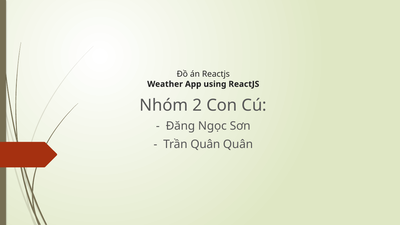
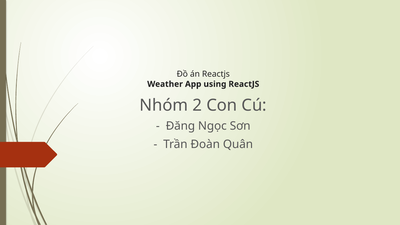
Trần Quân: Quân -> Đoàn (205, 144)
